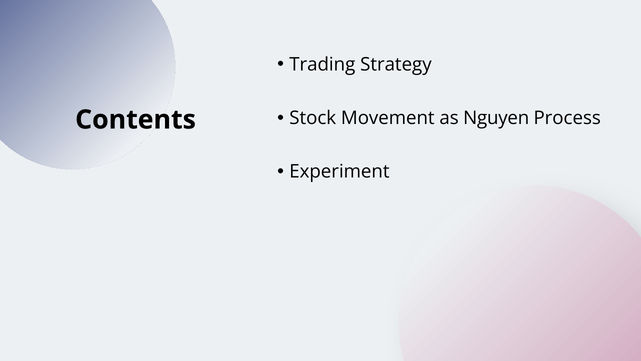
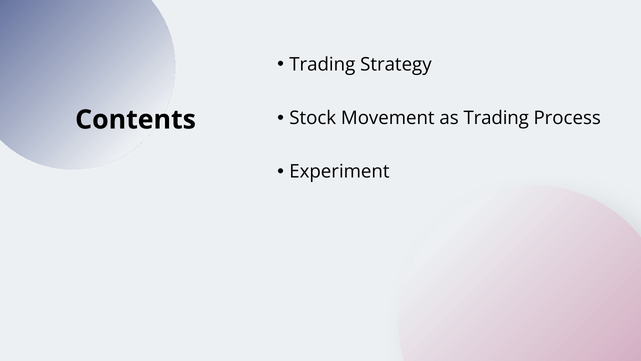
as Nguyen: Nguyen -> Trading (496, 118)
